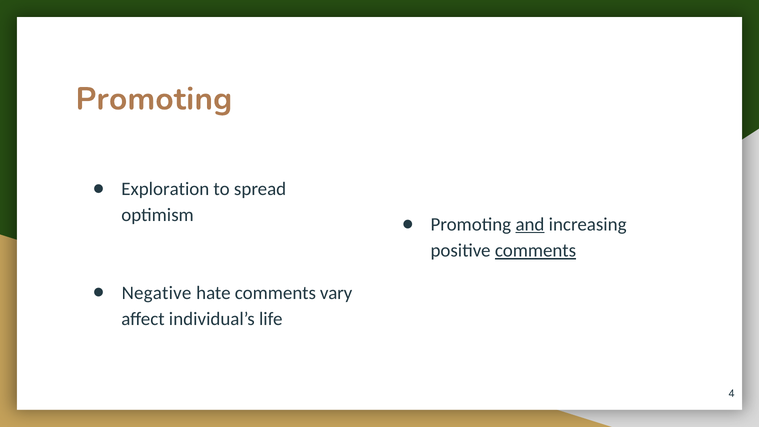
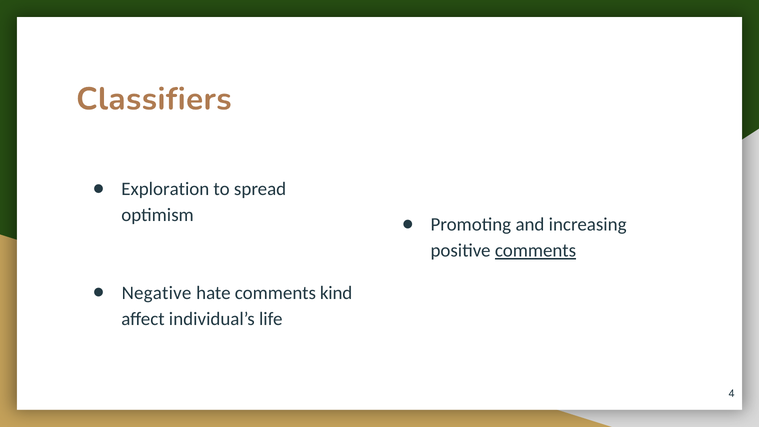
Promoting: Promoting -> Classifiers (154, 99)
and underline: present -> none (530, 224)
vary: vary -> kind (336, 293)
